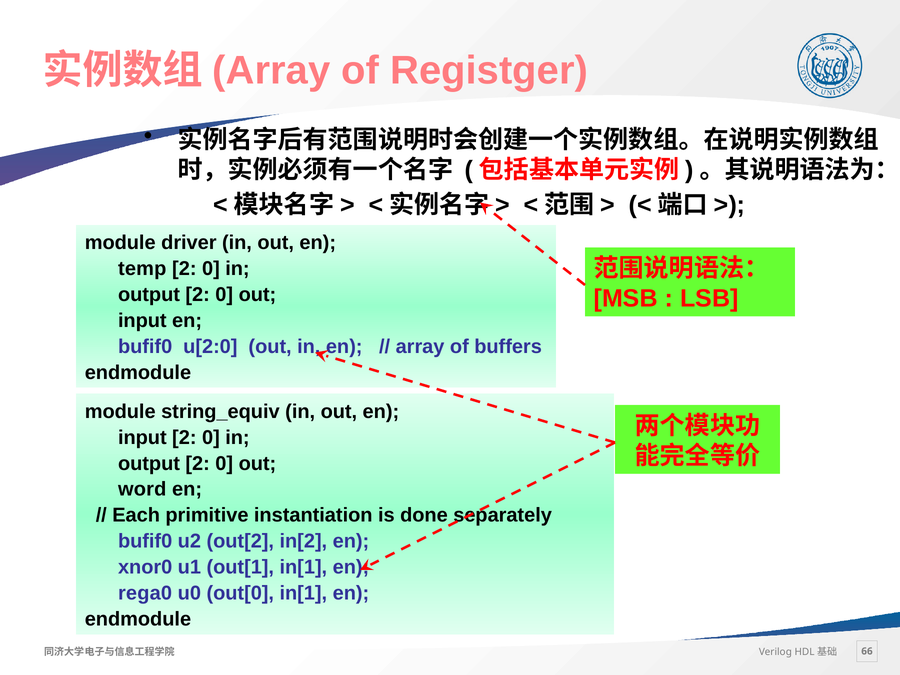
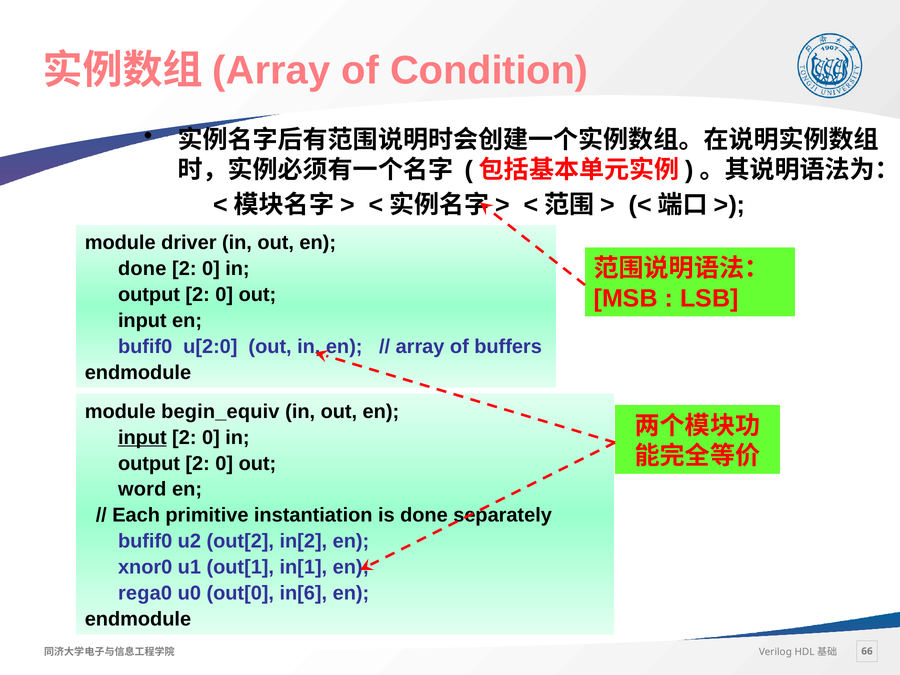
Registger: Registger -> Condition (489, 70)
temp: temp -> done (142, 269)
string_equiv: string_equiv -> begin_equiv (220, 411)
input underline: none -> present (142, 437)
out[0 in[1: in[1 -> in[6 (303, 593)
